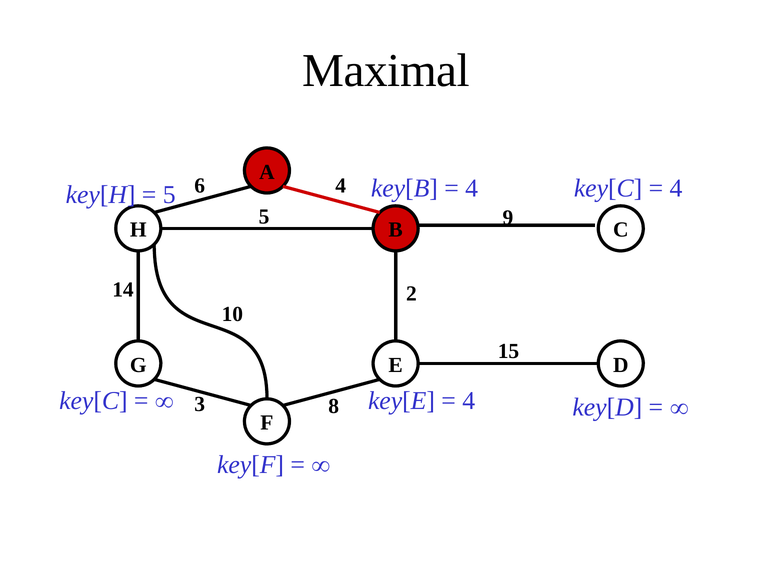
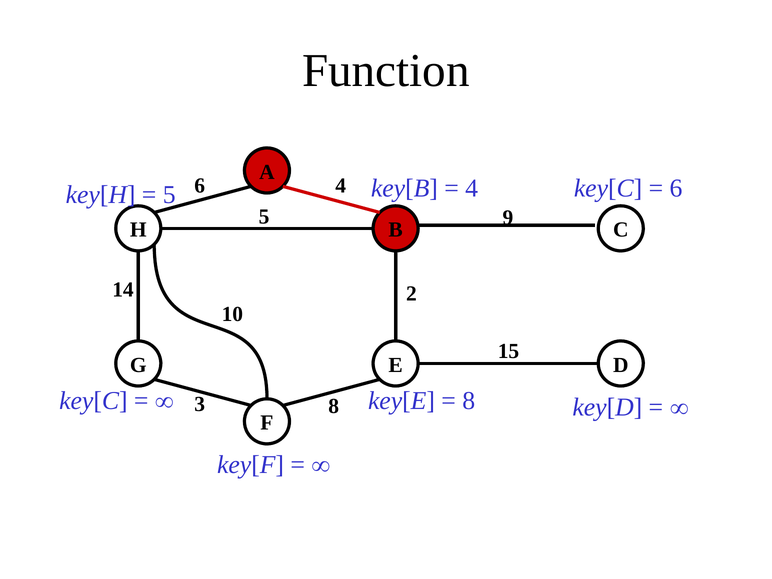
Maximal: Maximal -> Function (386, 71)
4: 4 -> 6 (676, 188)
4: 4 -> 8 (469, 401)
